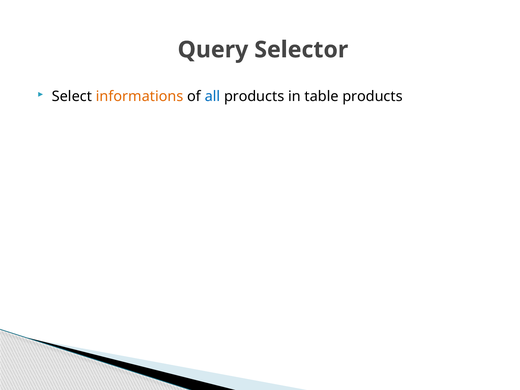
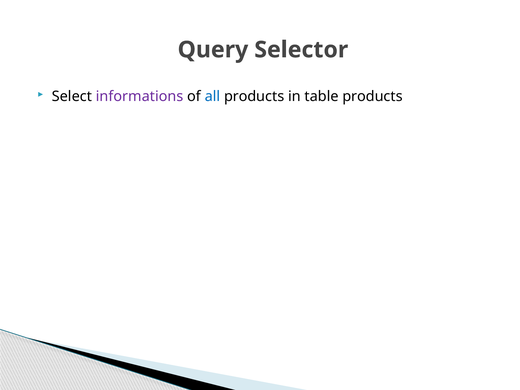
informations colour: orange -> purple (140, 96)
